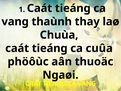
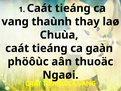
cuûa: cuûa -> gaàn (99, 48)
